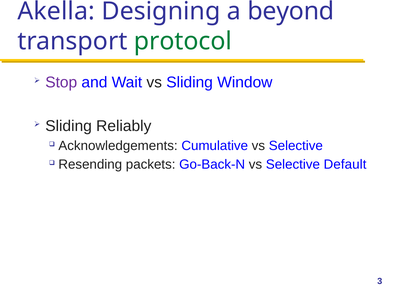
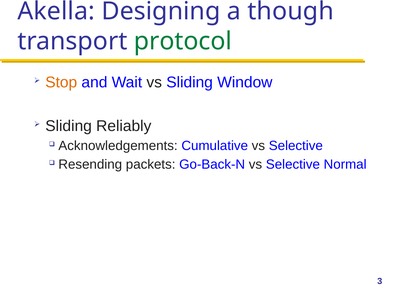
beyond: beyond -> though (291, 11)
Stop colour: purple -> orange (61, 82)
Default: Default -> Normal (345, 165)
